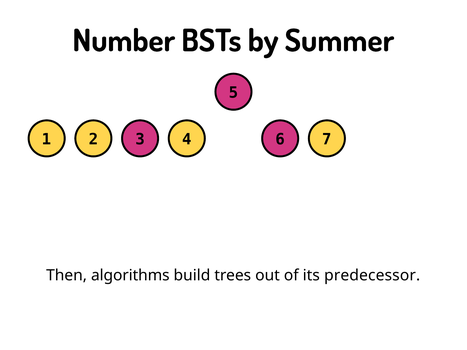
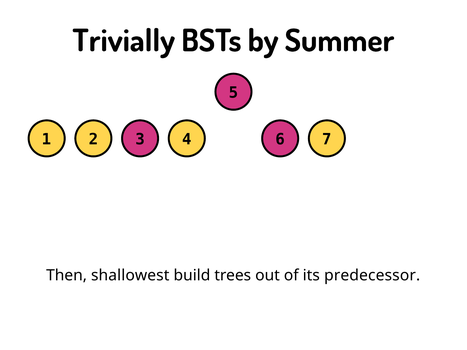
Number: Number -> Trivially (124, 41)
algorithms: algorithms -> shallowest (130, 276)
